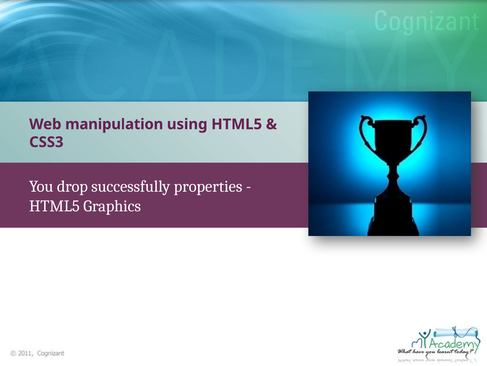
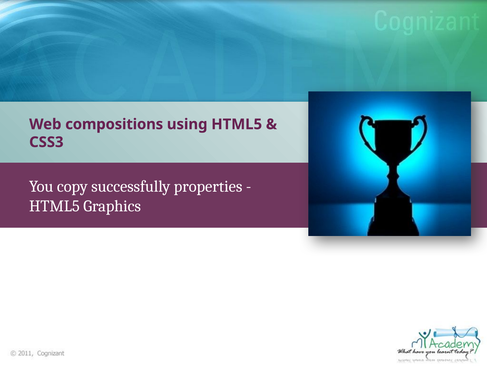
manipulation: manipulation -> compositions (114, 124)
drop: drop -> copy (72, 186)
